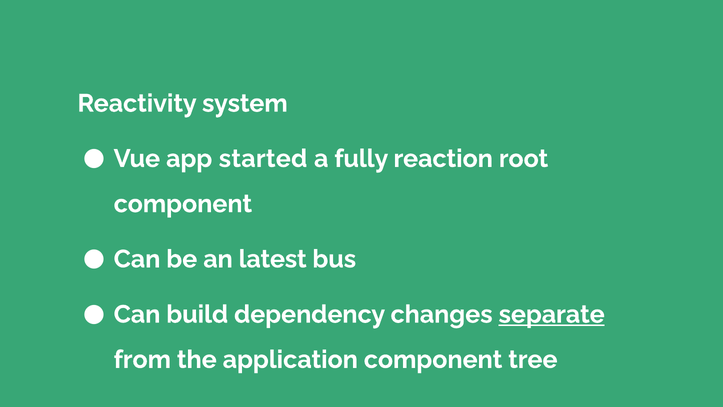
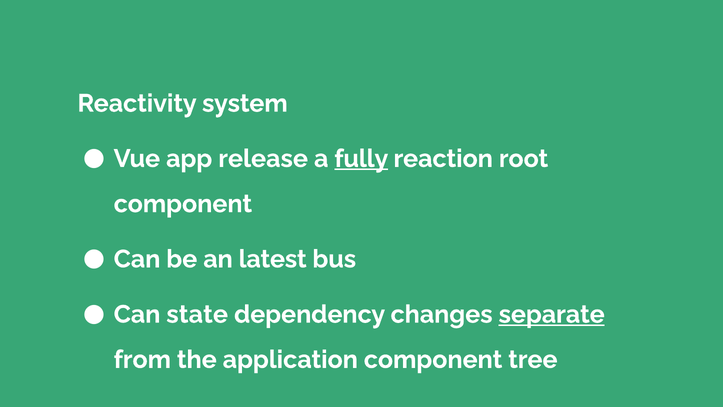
started: started -> release (263, 159)
fully underline: none -> present (361, 159)
build: build -> state (197, 314)
